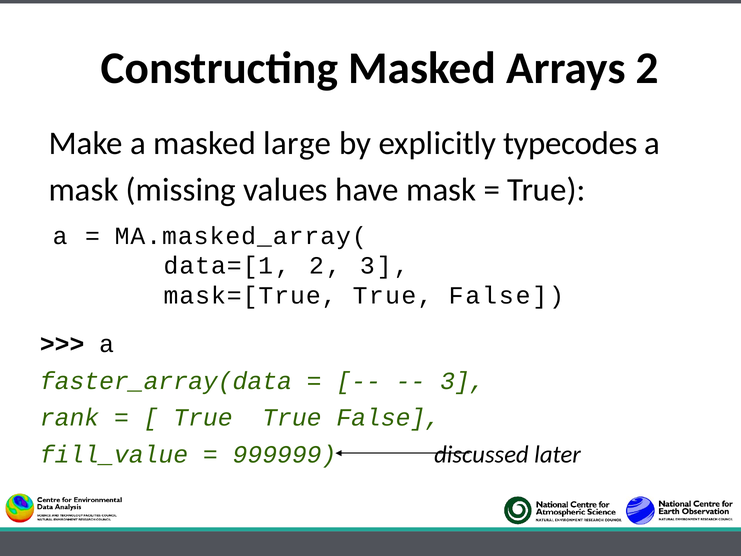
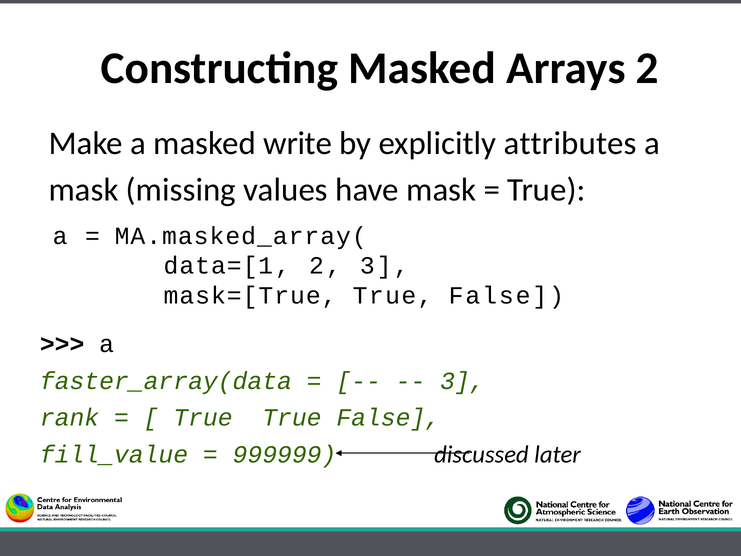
large: large -> write (298, 143)
typecodes: typecodes -> attributes (570, 143)
